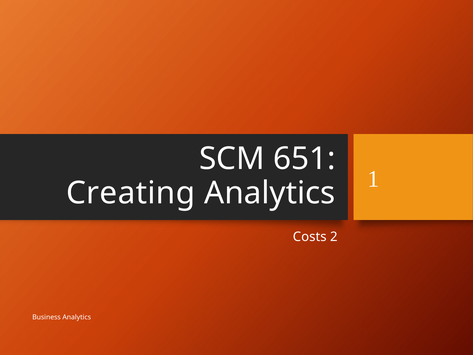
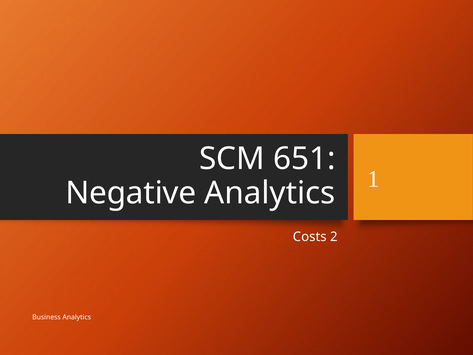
Creating: Creating -> Negative (131, 193)
